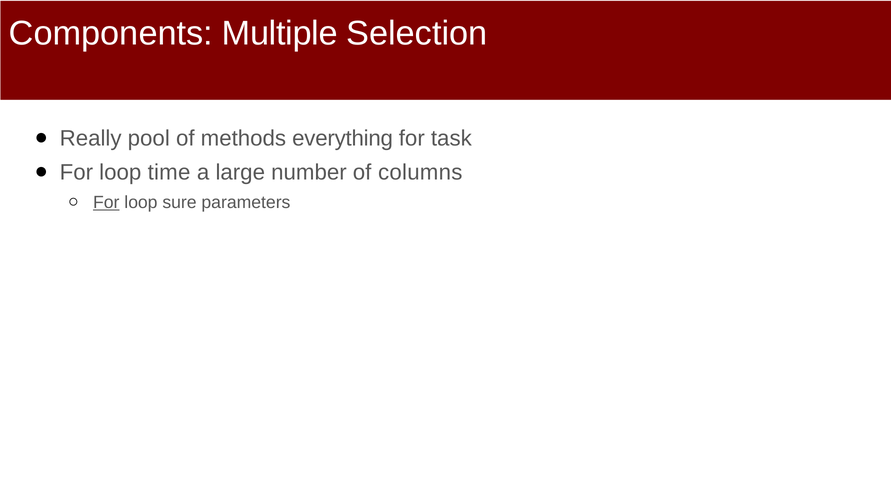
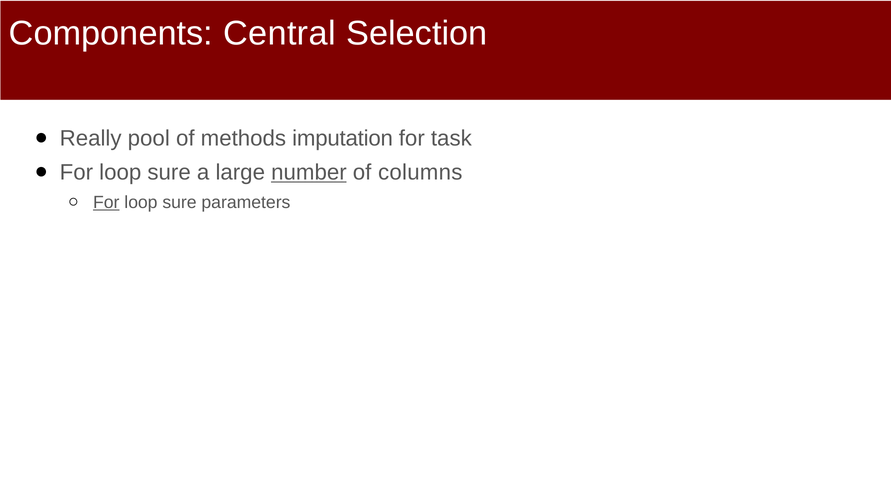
Multiple: Multiple -> Central (279, 34)
everything: everything -> imputation (343, 138)
time: time -> sure (169, 172)
number underline: none -> present (309, 172)
